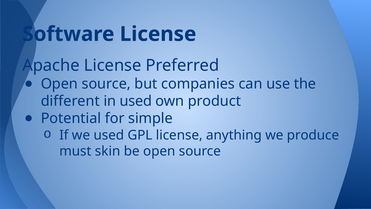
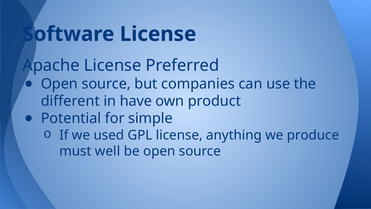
in used: used -> have (136, 101)
skin: skin -> well (108, 151)
